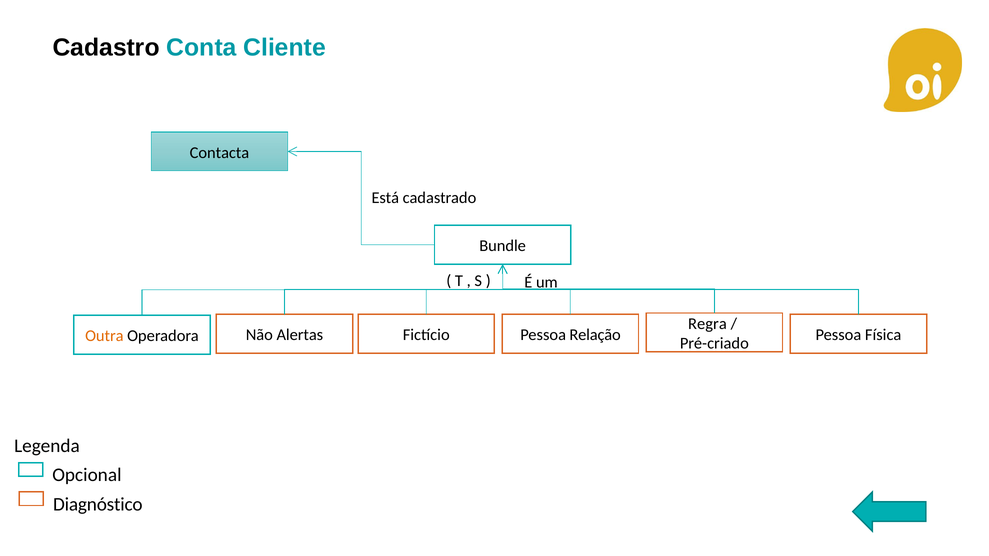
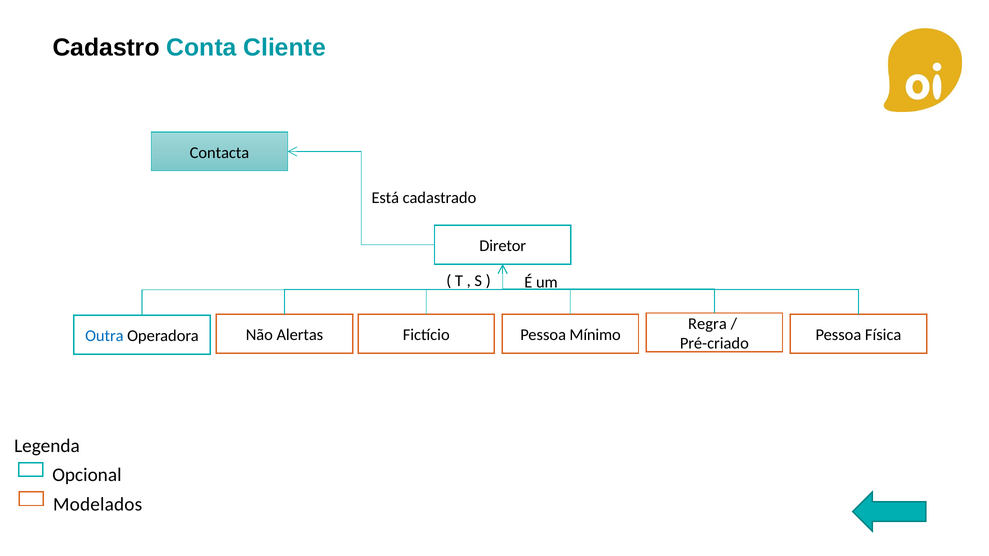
Bundle: Bundle -> Diretor (503, 246)
Relação: Relação -> Mínimo (595, 335)
Outra colour: orange -> blue (104, 336)
Diagnóstico: Diagnóstico -> Modelados (98, 505)
